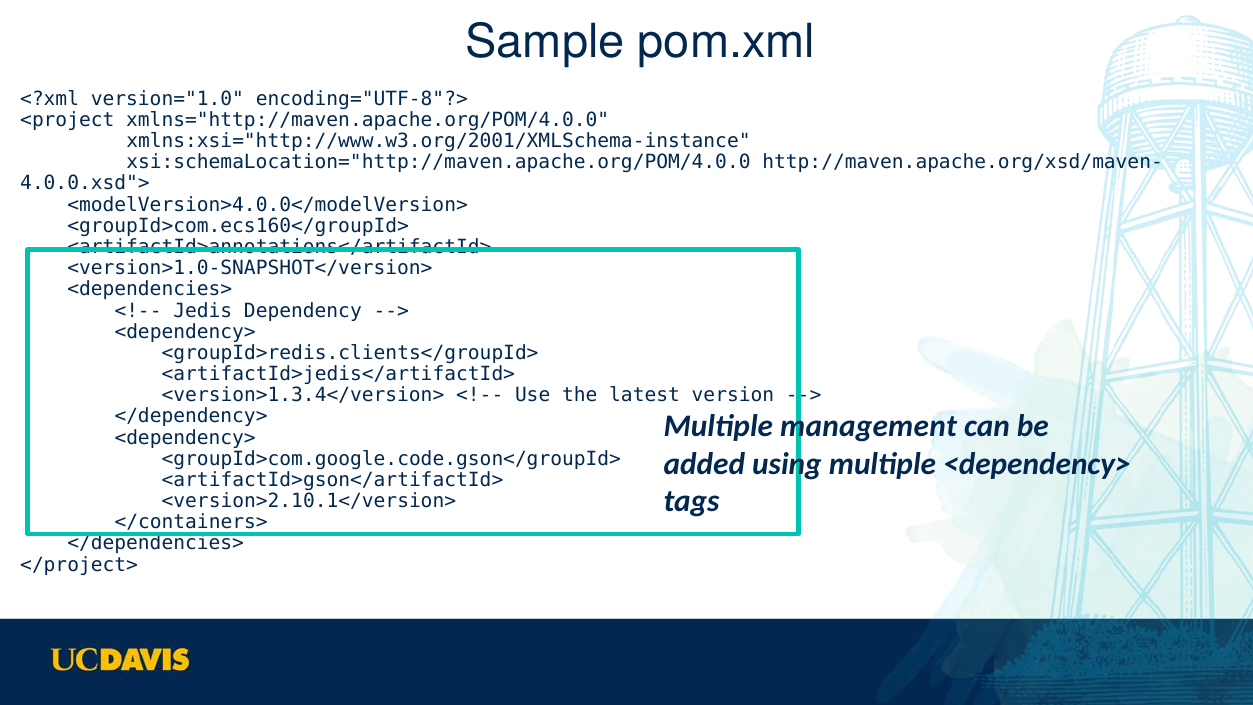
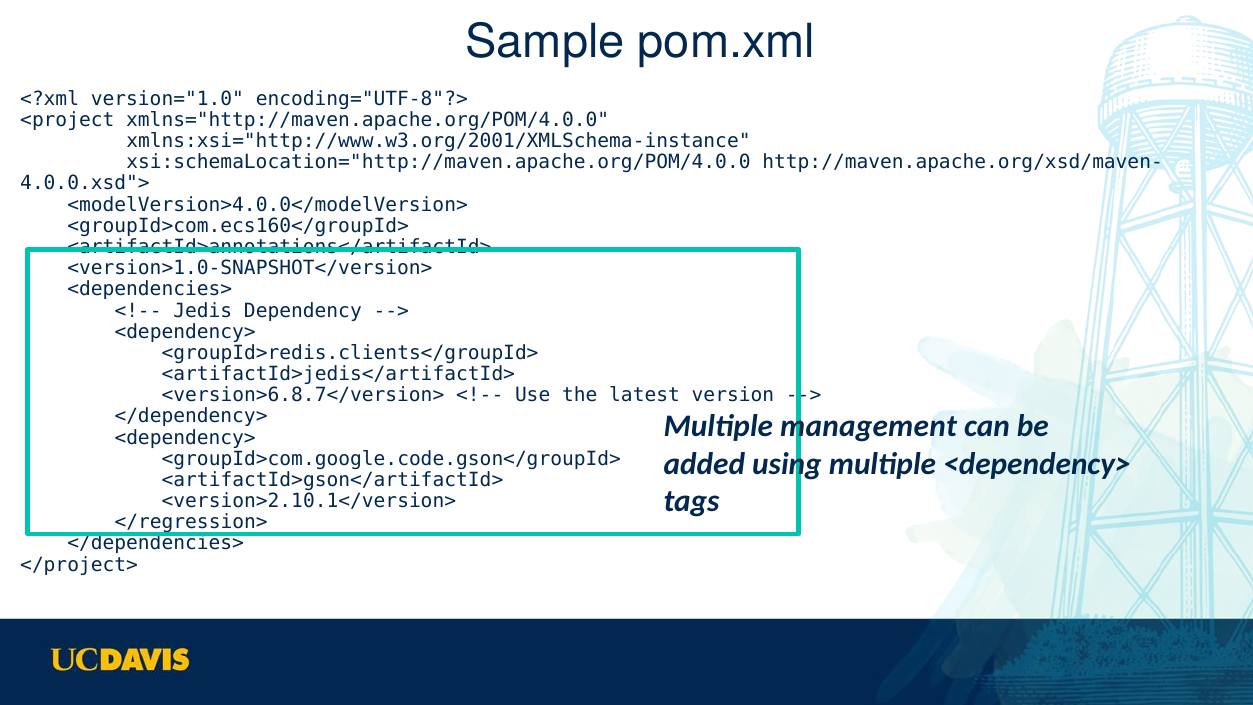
<version>1.3.4</version>: <version>1.3.4</version> -> <version>6.8.7</version> (303, 395)
</containers>: </containers> -> </regression> (191, 522)
